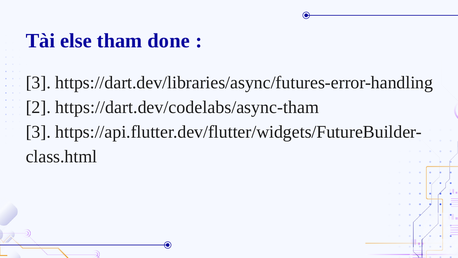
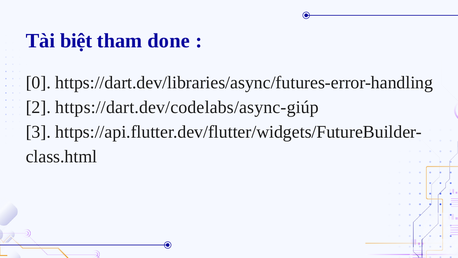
else: else -> biệt (76, 41)
3: 3 -> 0 (38, 82)
https://dart.dev/codelabs/async-tham: https://dart.dev/codelabs/async-tham -> https://dart.dev/codelabs/async-giúp (187, 107)
